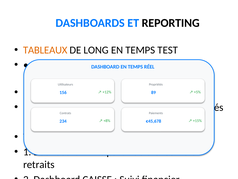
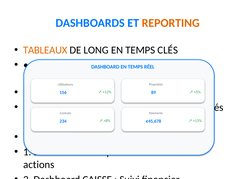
REPORTING colour: black -> orange (171, 23)
TEMPS TEST: TEST -> CLÉS (168, 50)
retraits: retraits -> actions (39, 164)
